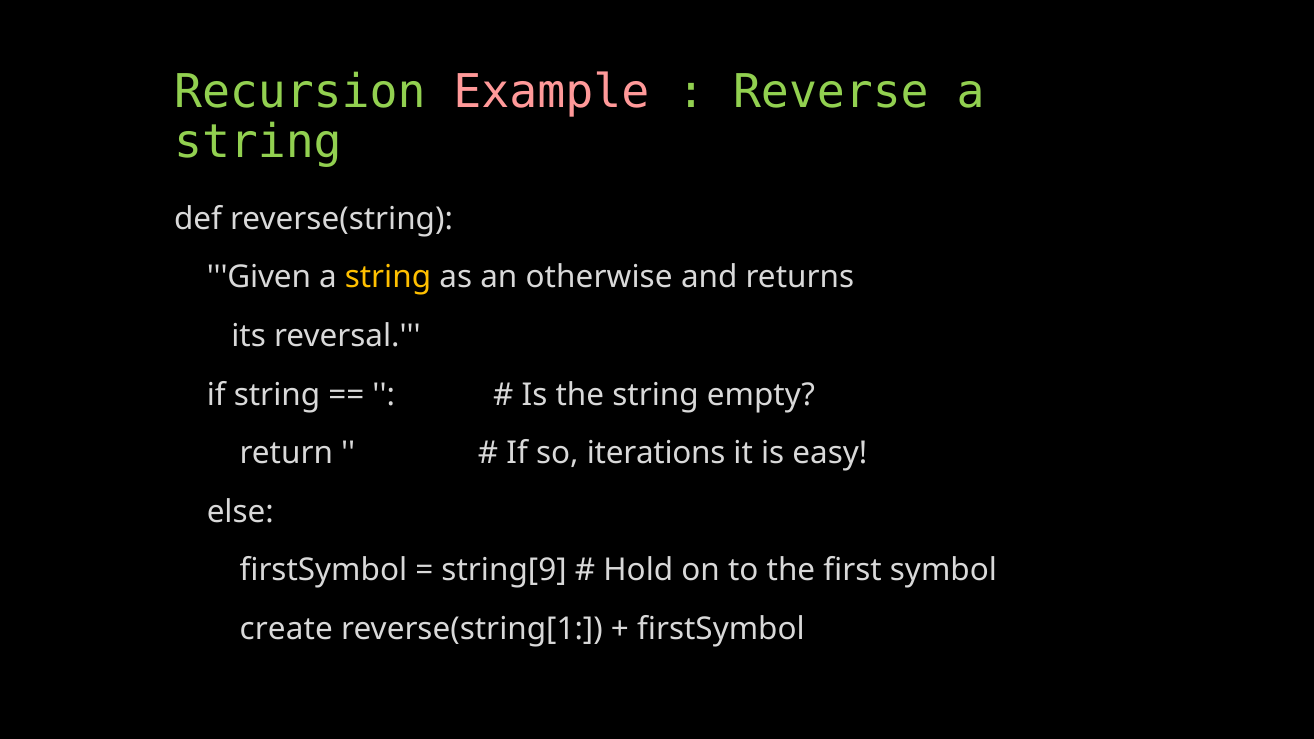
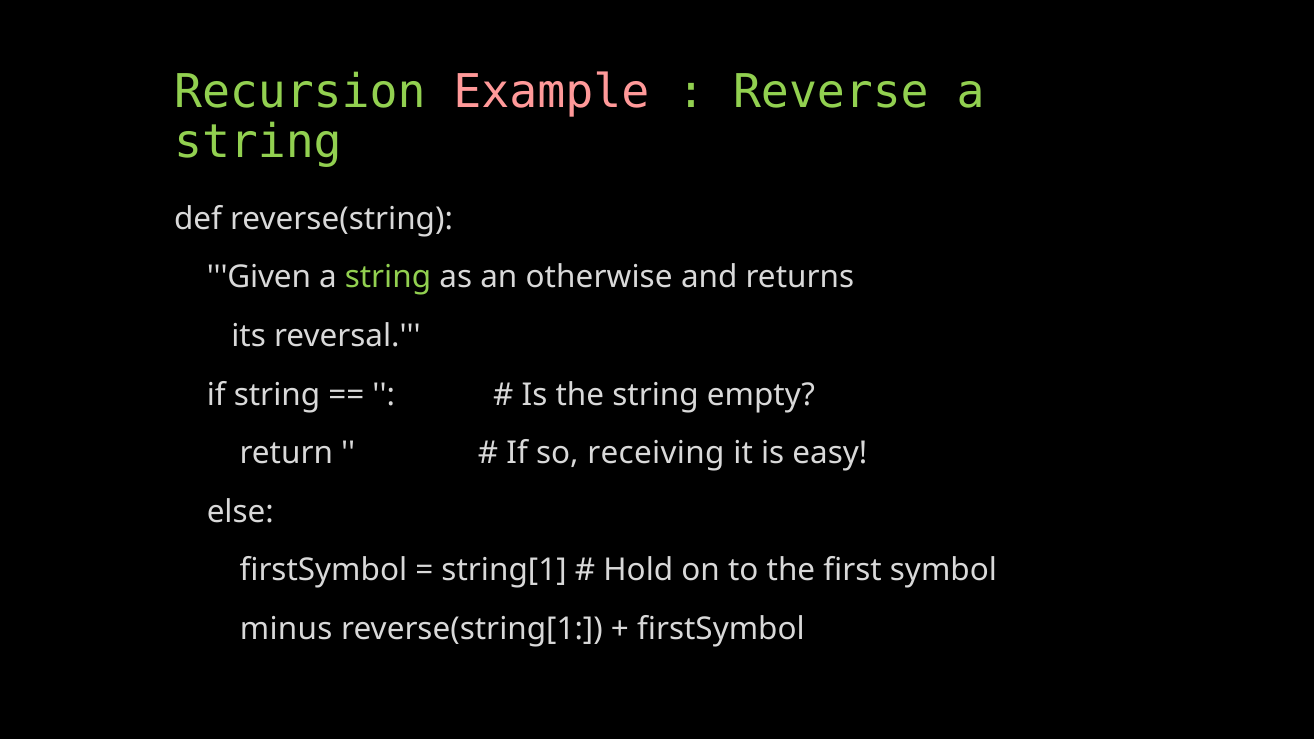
string colour: yellow -> light green (388, 277)
iterations: iterations -> receiving (656, 453)
string[9: string[9 -> string[1 (504, 571)
create: create -> minus (286, 629)
